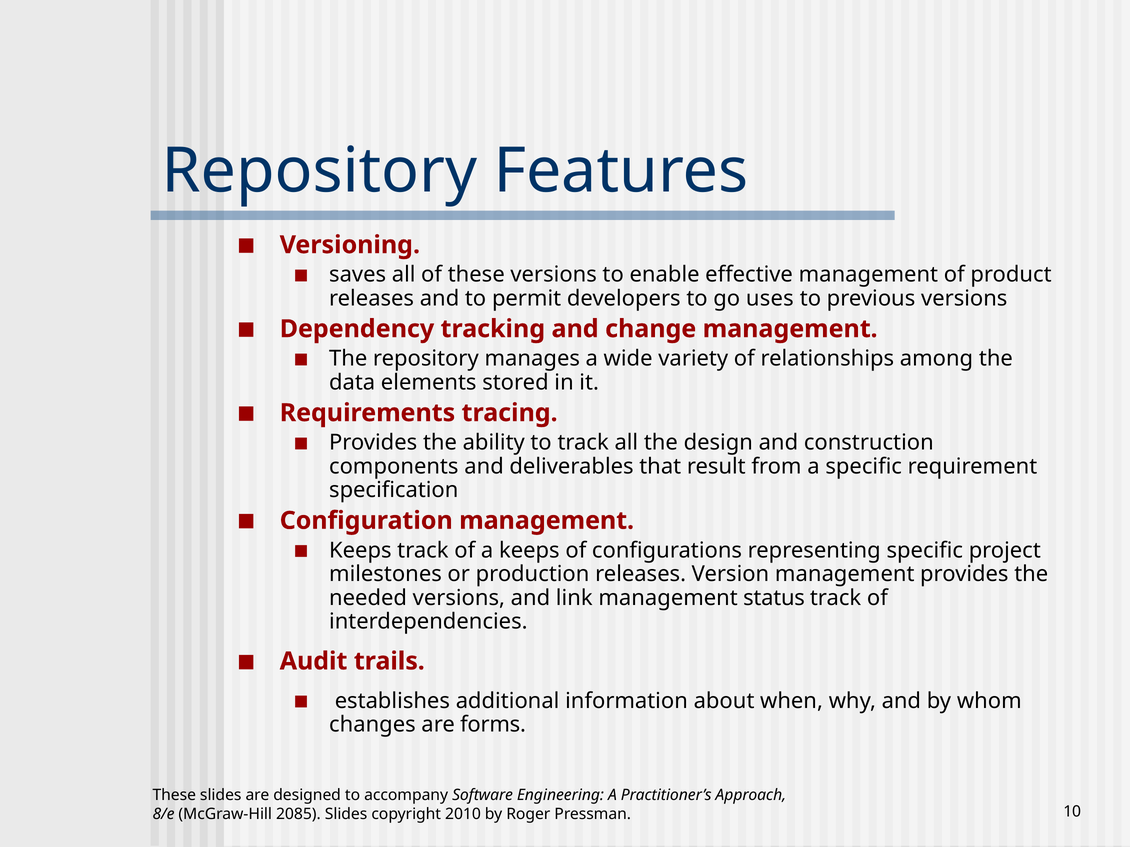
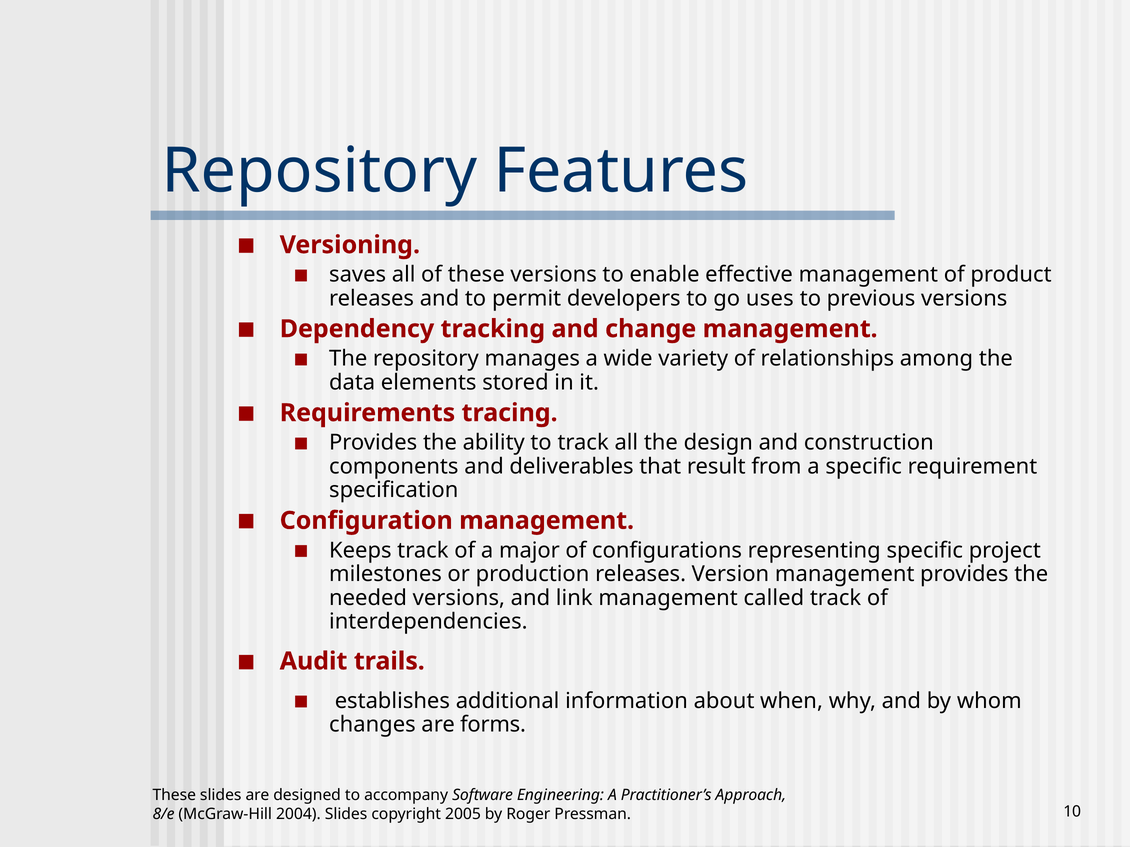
a keeps: keeps -> major (529, 551)
status: status -> called (774, 598)
2085: 2085 -> 2004 (298, 815)
2010: 2010 -> 2005 (463, 815)
